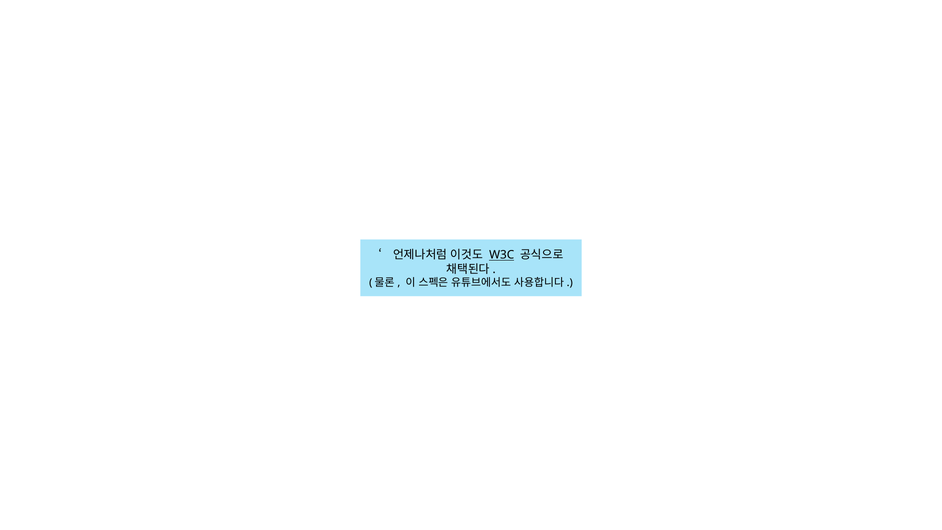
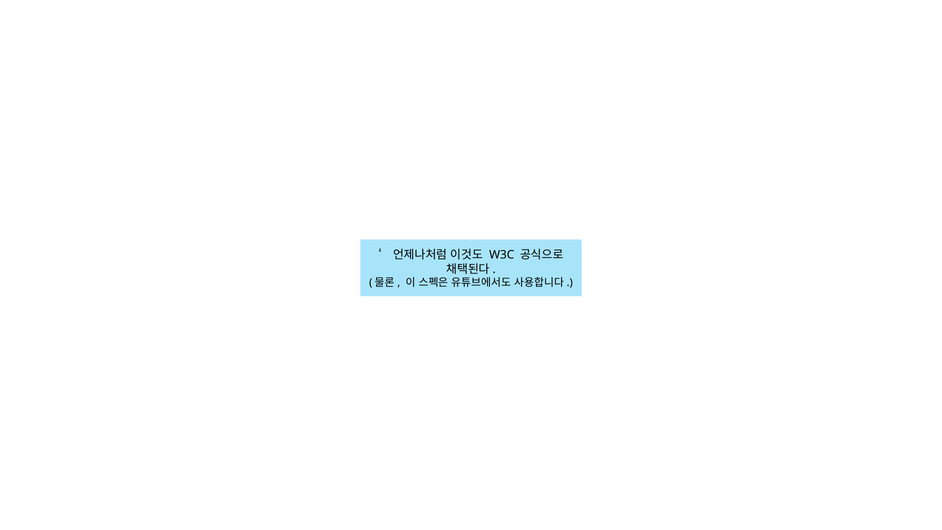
W3C underline: present -> none (502, 255)
